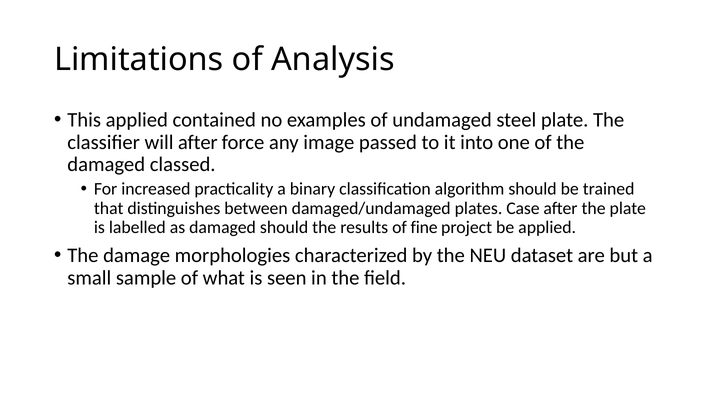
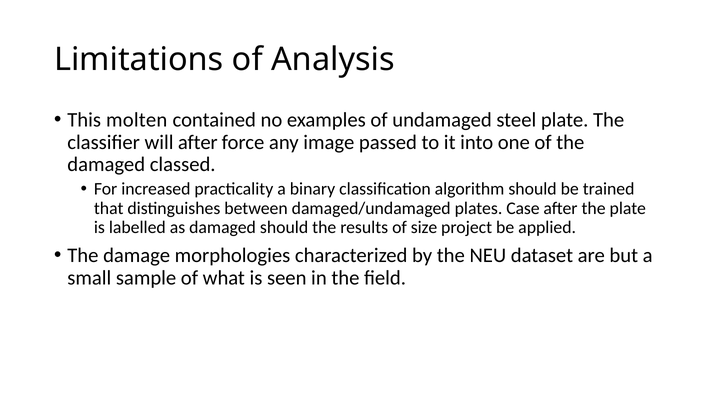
This applied: applied -> molten (137, 120)
fine: fine -> size (424, 227)
